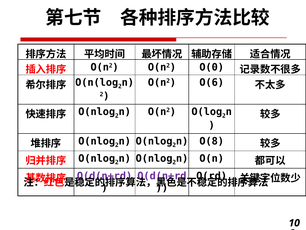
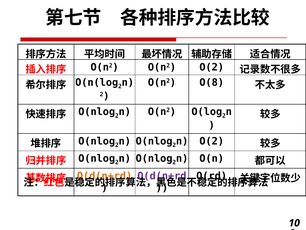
O(n2 O(0: O(0 -> O(2 (212, 67)
O(6: O(6 -> O(8 (212, 82)
O(8: O(8 -> O(2 (212, 141)
O(d(n+rd colour: purple -> orange (105, 176)
